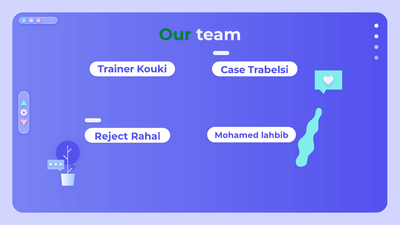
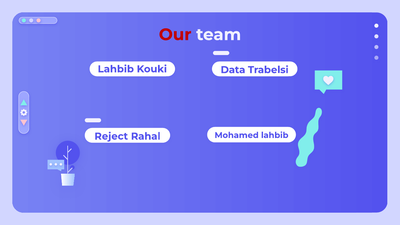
Our colour: green -> red (175, 35)
Trainer: Trainer -> Lahbib (116, 69)
Case: Case -> Data (233, 70)
